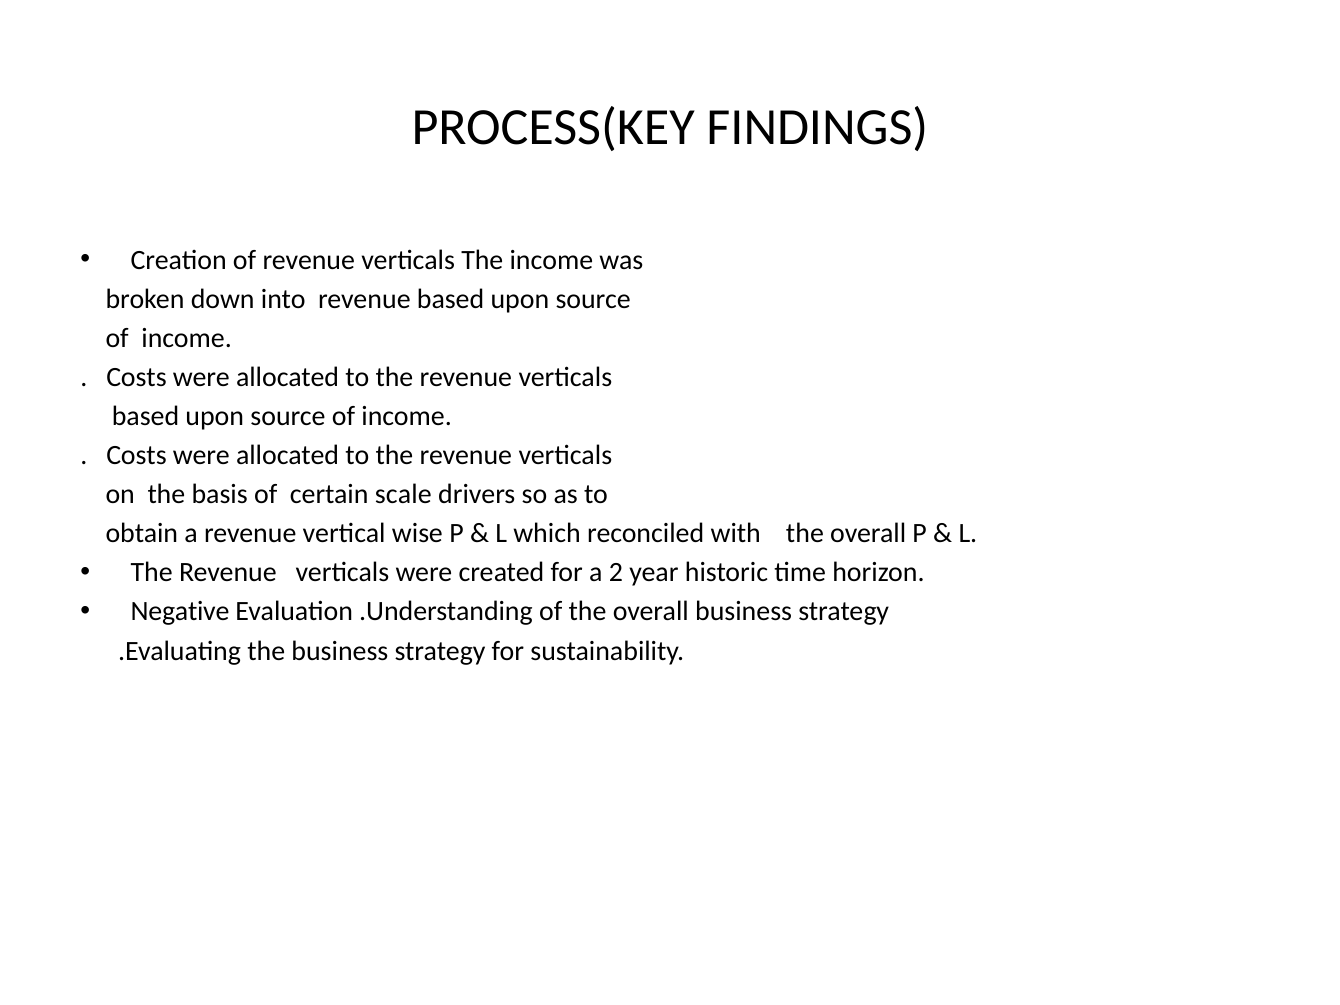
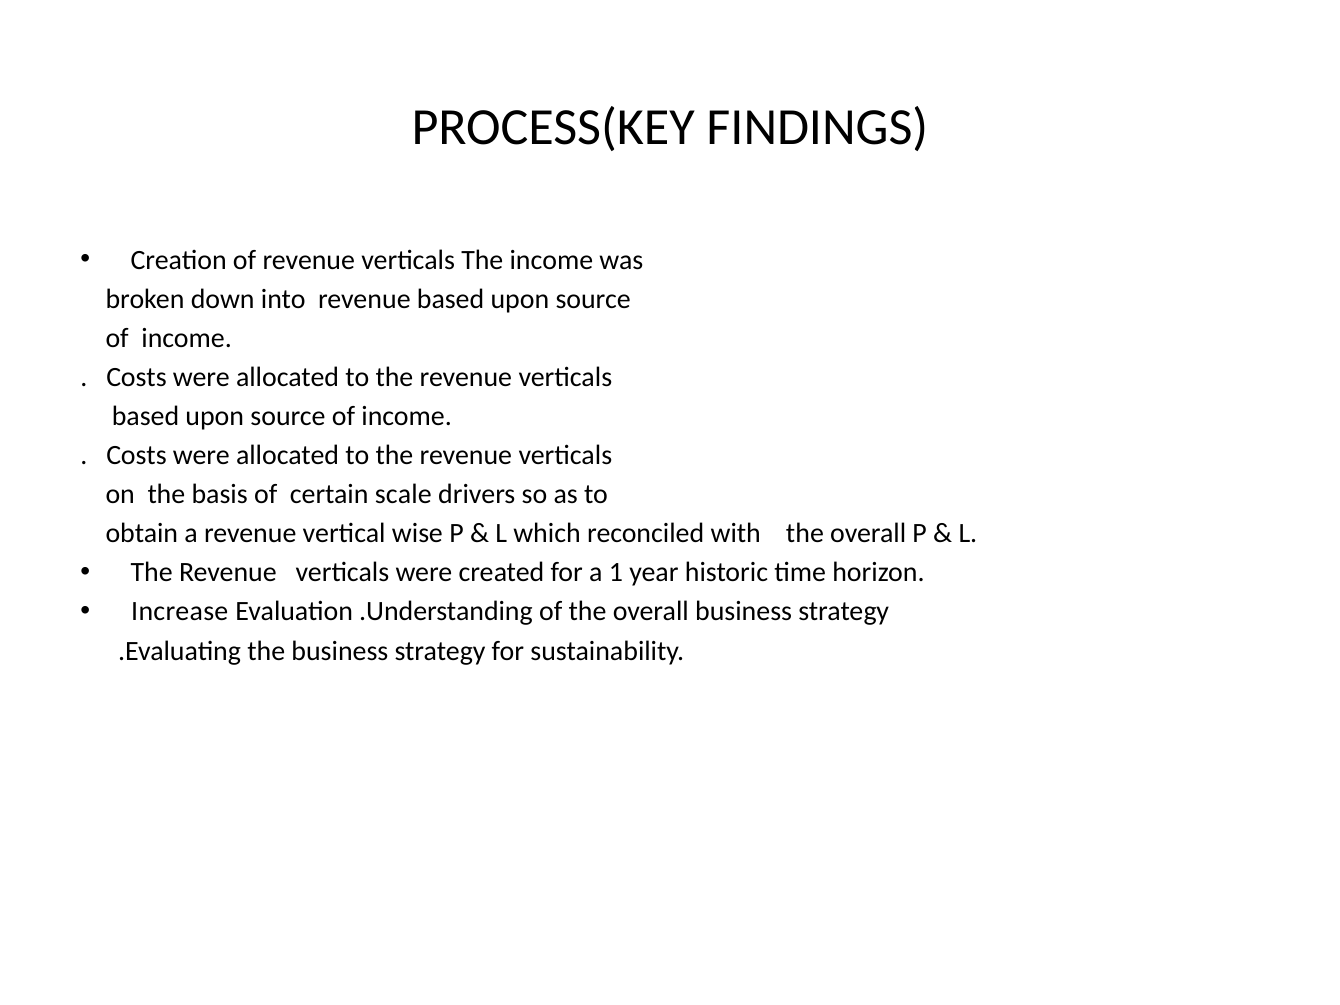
2: 2 -> 1 (616, 573)
Negative: Negative -> Increase (180, 612)
